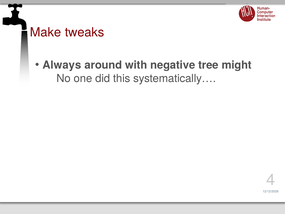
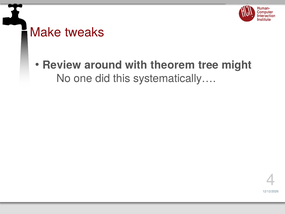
Always: Always -> Review (62, 65)
negative: negative -> theorem (173, 65)
